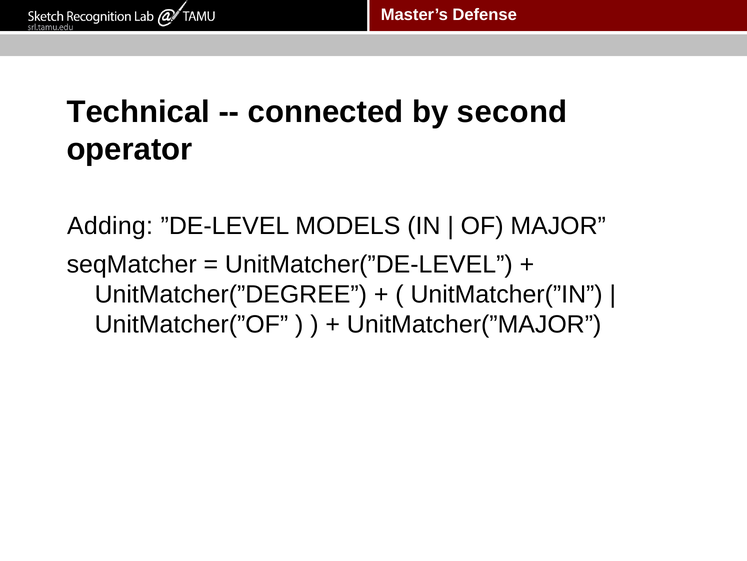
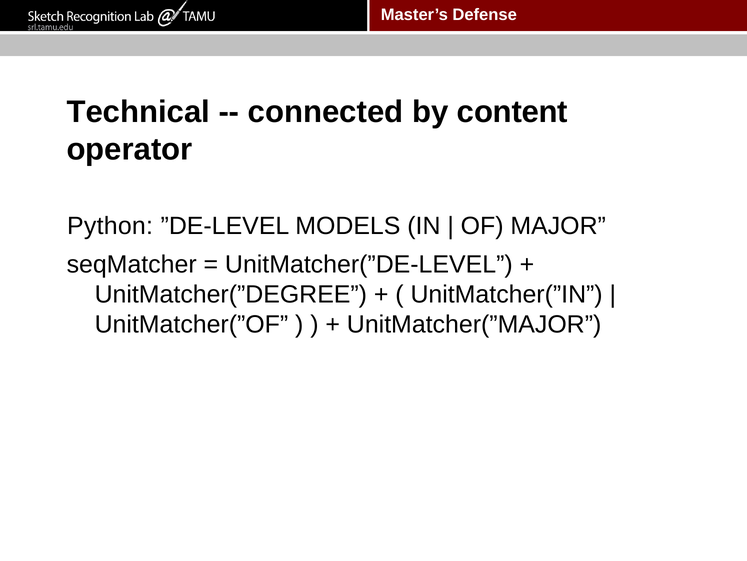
second: second -> content (512, 112)
Adding: Adding -> Python (110, 226)
